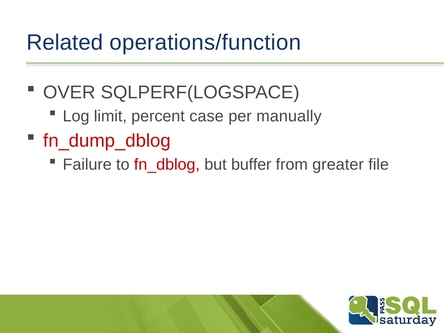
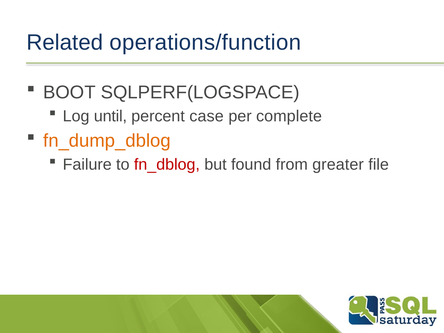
OVER: OVER -> BOOT (69, 92)
limit: limit -> until (110, 116)
manually: manually -> complete (289, 116)
fn_dump_dblog colour: red -> orange (107, 141)
buffer: buffer -> found (251, 164)
